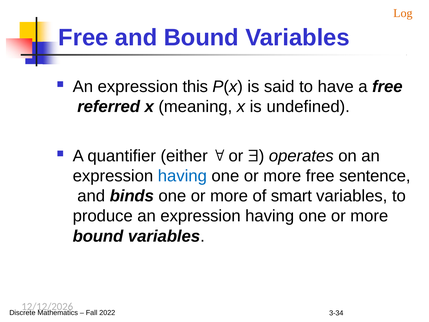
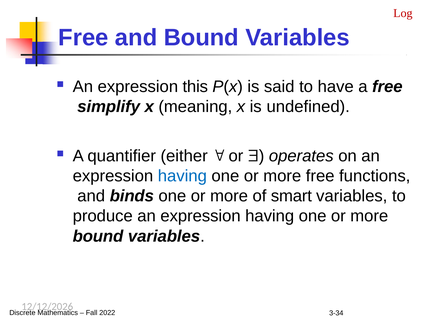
Log colour: orange -> red (403, 13)
referred: referred -> simplify (109, 107)
sentence: sentence -> functions (375, 176)
